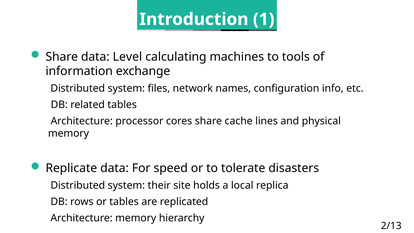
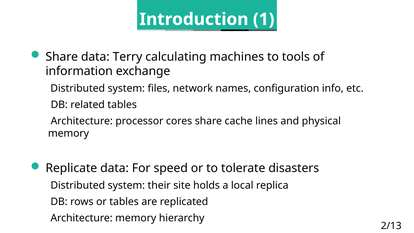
Level: Level -> Terry (127, 57)
